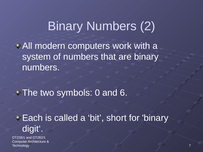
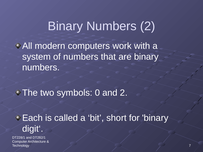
and 6: 6 -> 2 (124, 93)
